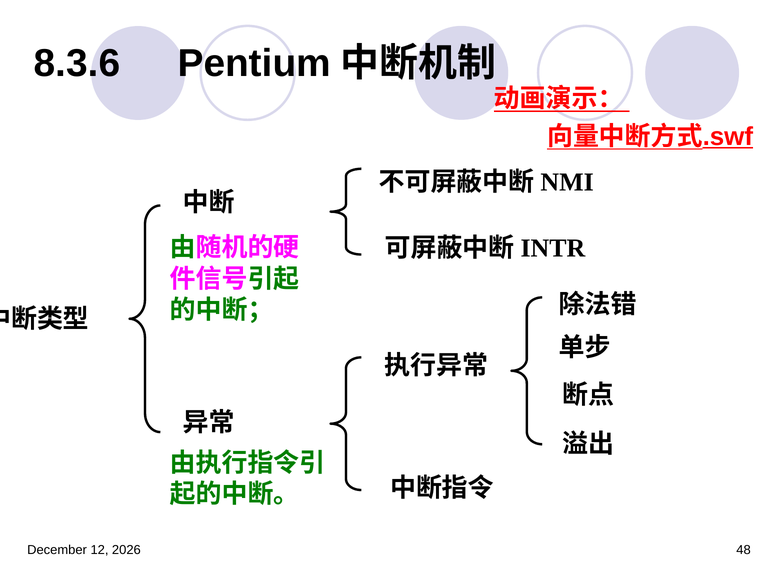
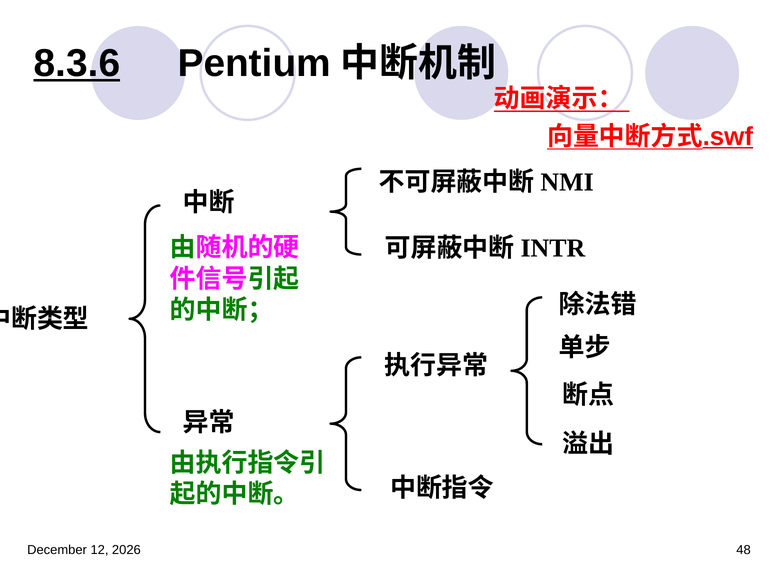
8.3.6 underline: none -> present (77, 64)
